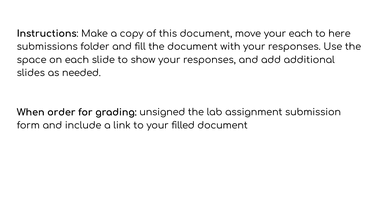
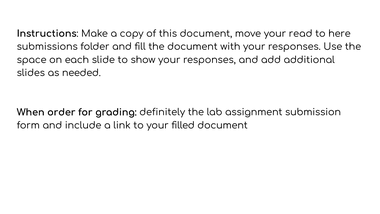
your each: each -> read (301, 34)
unsigned: unsigned -> definitely (162, 112)
